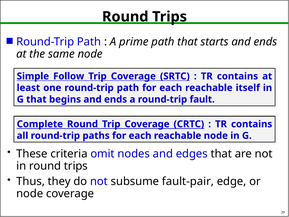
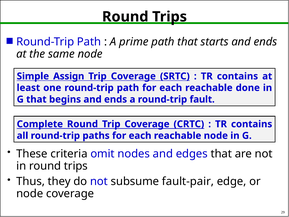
Follow: Follow -> Assign (69, 76)
itself: itself -> done (248, 88)
